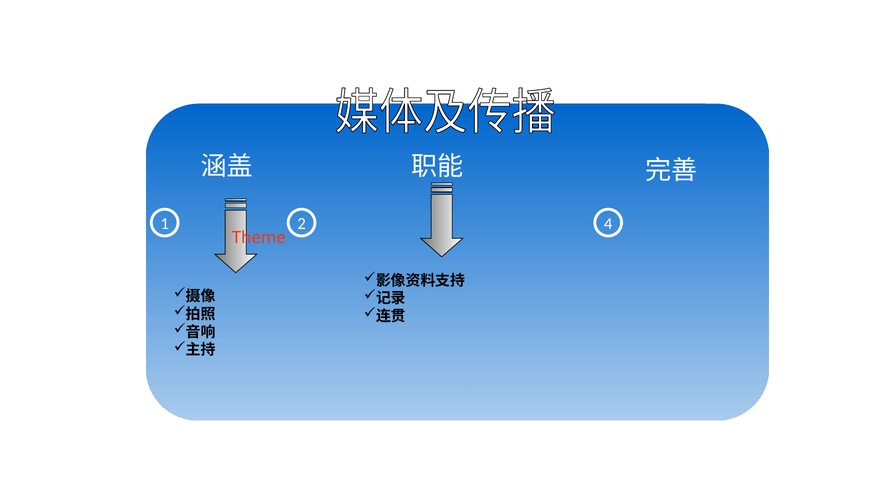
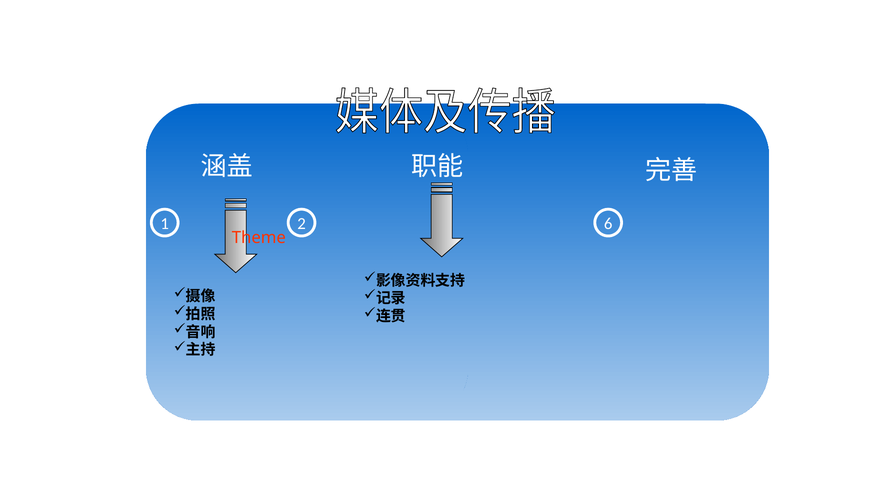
4: 4 -> 6 (608, 224)
